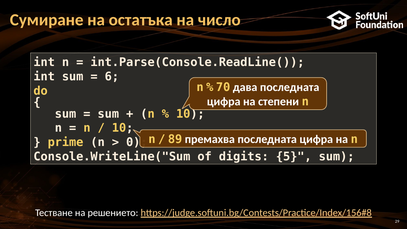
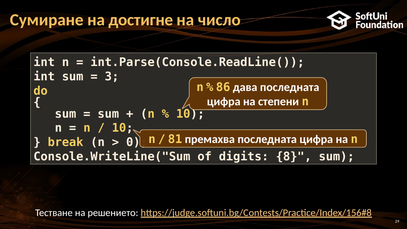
остатъка: остатъка -> достигне (141, 20)
6: 6 -> 3 (112, 77)
70: 70 -> 86 (223, 87)
89: 89 -> 81 (175, 139)
prime: prime -> break (66, 142)
5: 5 -> 8 (294, 156)
